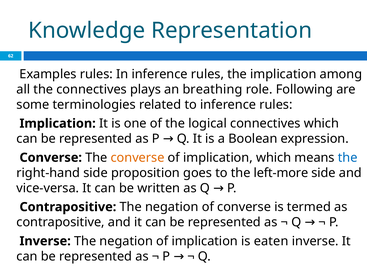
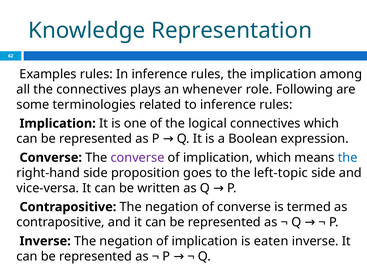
breathing: breathing -> whenever (212, 89)
converse colour: orange -> purple (138, 158)
left-more: left-more -> left-topic (281, 173)
